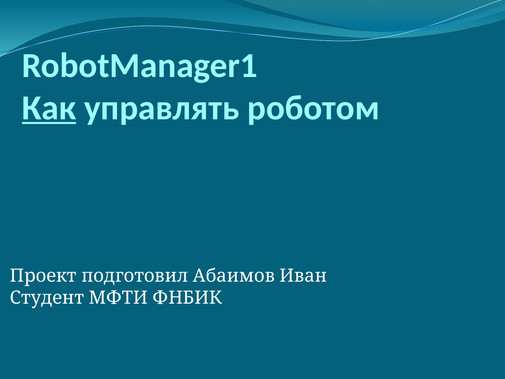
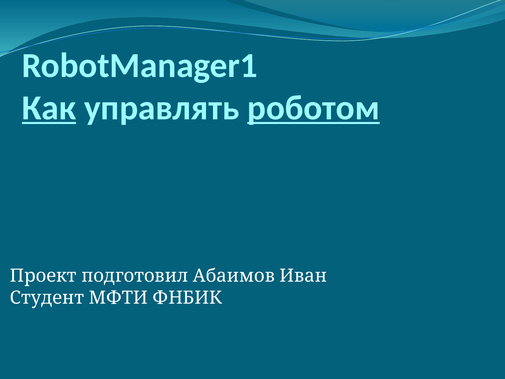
роботом underline: none -> present (314, 108)
